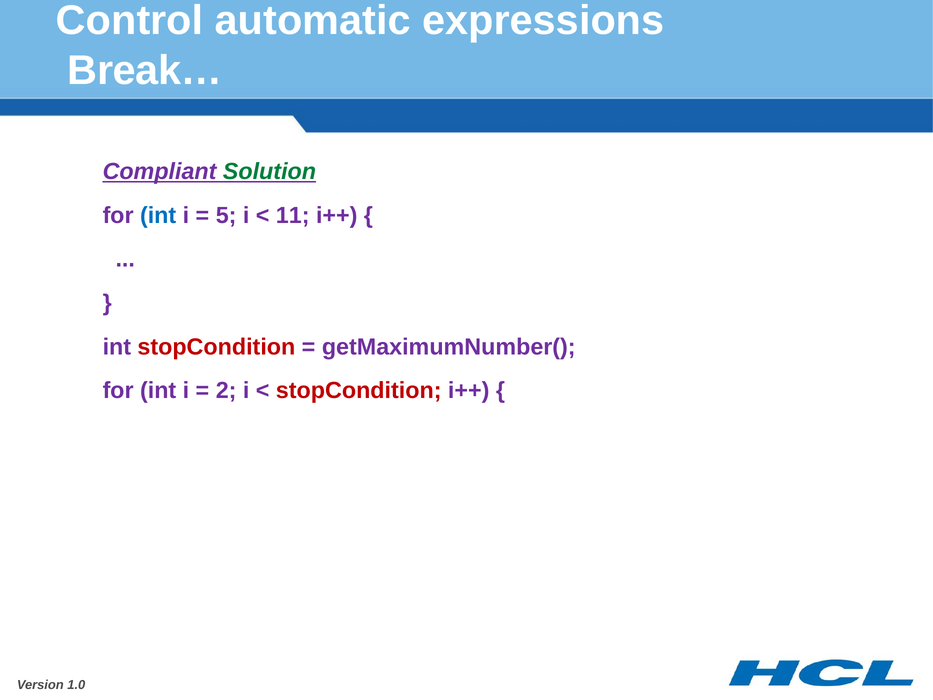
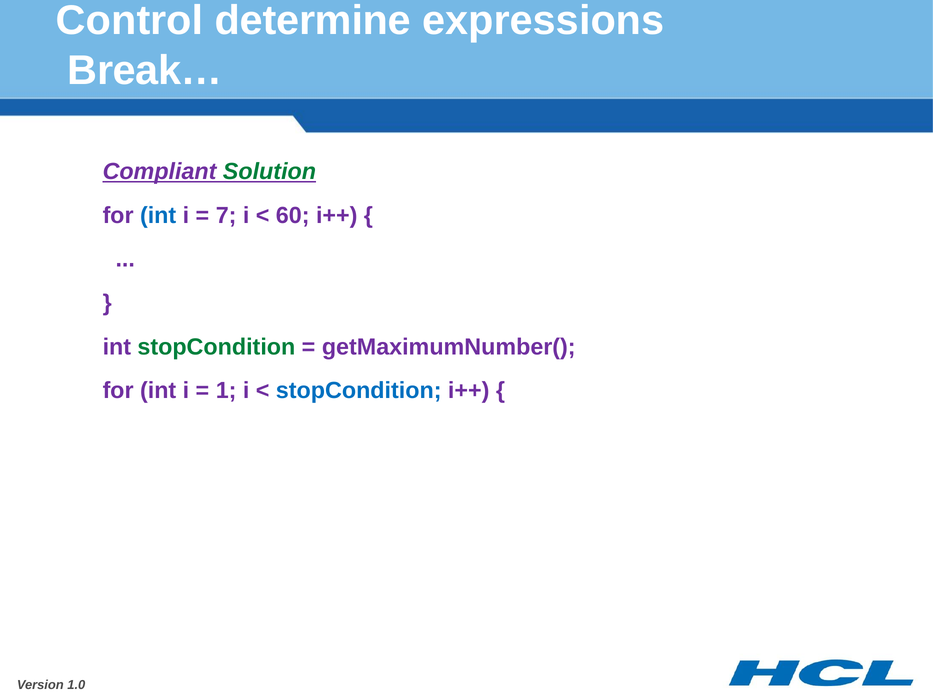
automatic: automatic -> determine (313, 21)
5: 5 -> 7 (226, 215)
11: 11 -> 60 (293, 215)
stopCondition colour: red -> green (216, 347)
2: 2 -> 1 (226, 391)
stopCondition colour: red -> blue (359, 391)
